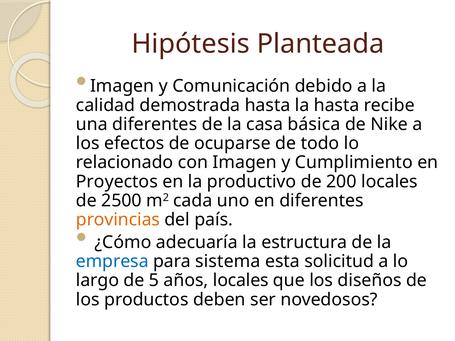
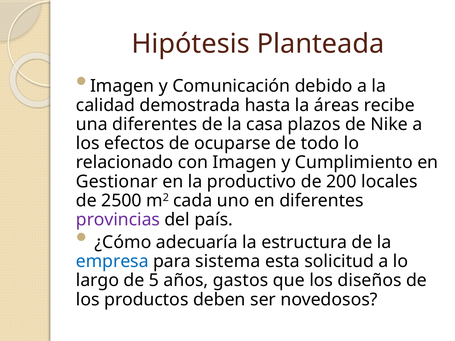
la hasta: hasta -> áreas (337, 105)
básica: básica -> plazos (314, 124)
Proyectos: Proyectos -> Gestionar (117, 182)
provincias colour: orange -> purple (118, 220)
años locales: locales -> gastos (241, 281)
